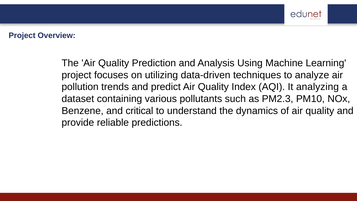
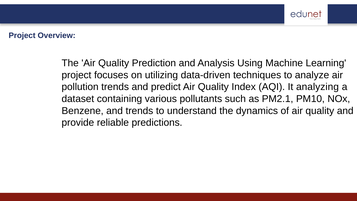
PM2.3: PM2.3 -> PM2.1 (278, 99)
and critical: critical -> trends (139, 111)
